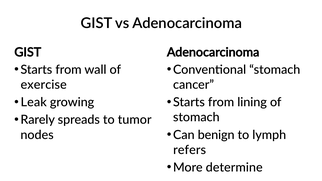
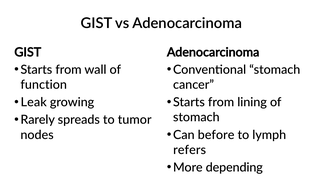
exercise: exercise -> function (44, 85)
benign: benign -> before (216, 135)
determine: determine -> depending (234, 168)
